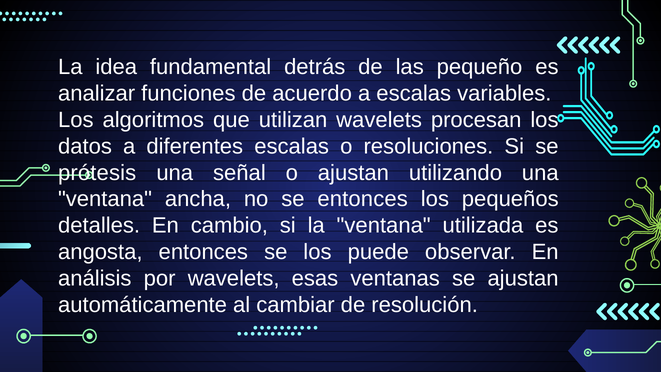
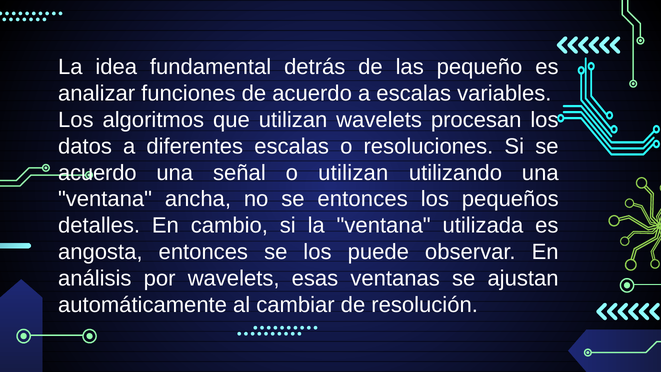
prótesis: prótesis -> acuerdo (97, 173)
o ajustan: ajustan -> utilizan (353, 173)
